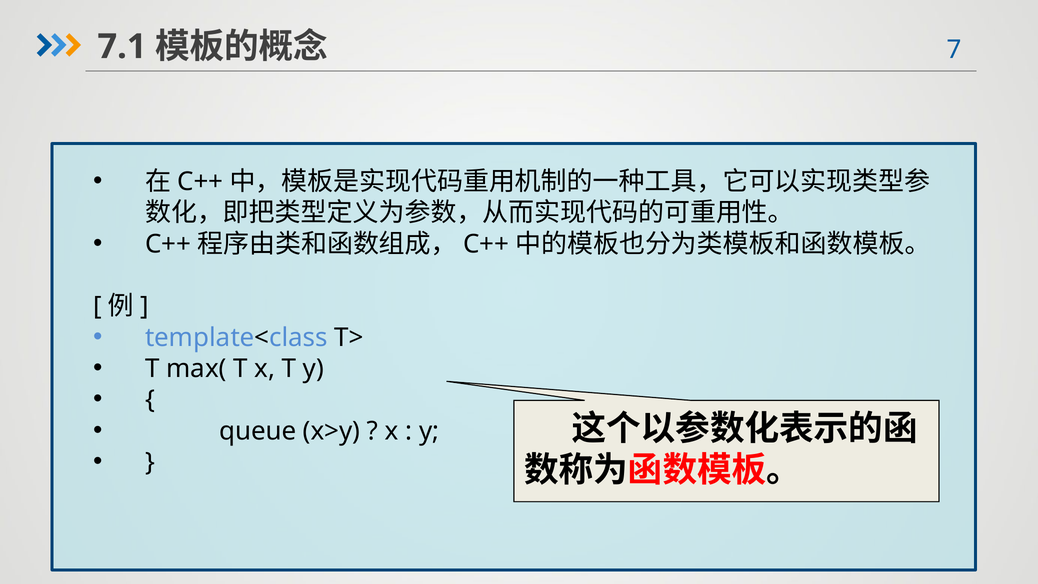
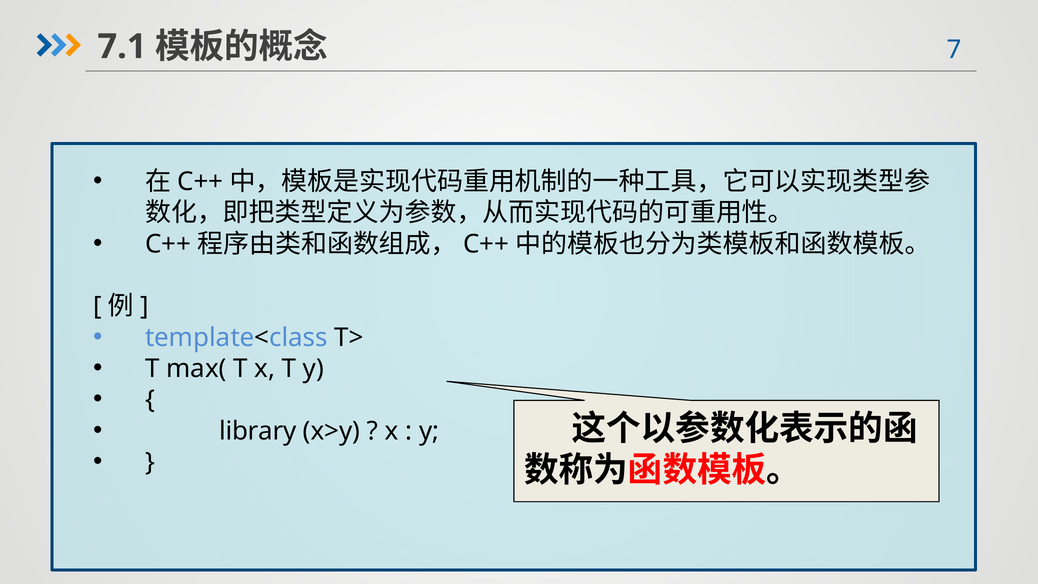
queue: queue -> library (258, 431)
